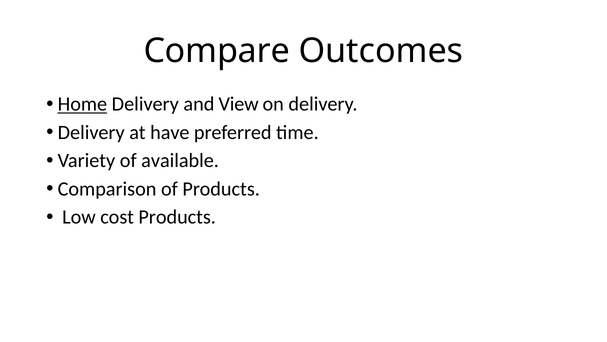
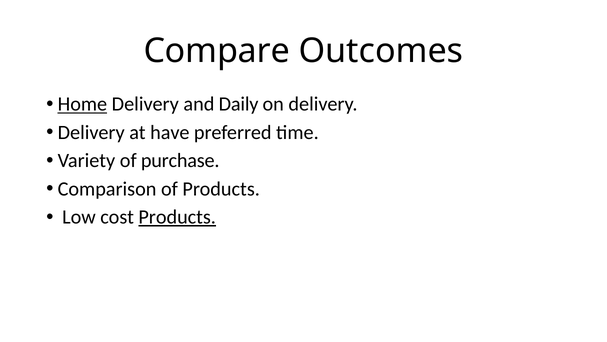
View: View -> Daily (239, 104)
available: available -> purchase (180, 160)
Products underline: none -> present (177, 217)
